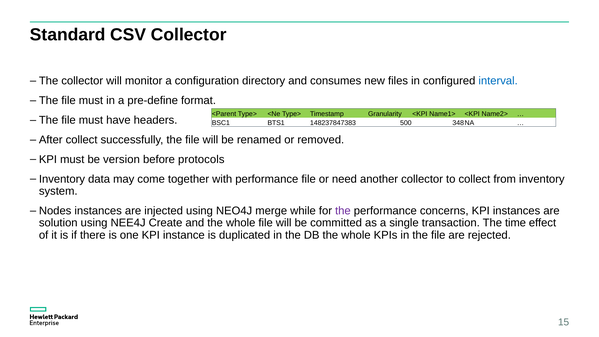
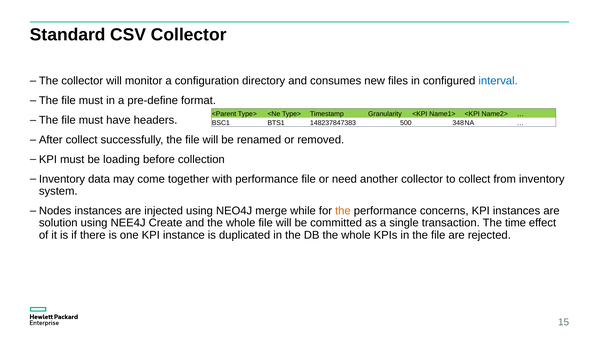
version: version -> loading (121, 159)
protocols: protocols -> collection (201, 159)
the colour: purple -> orange (343, 211)
